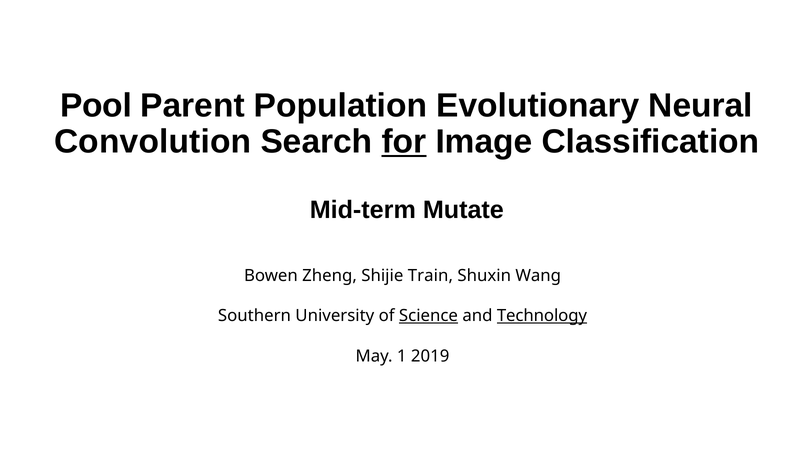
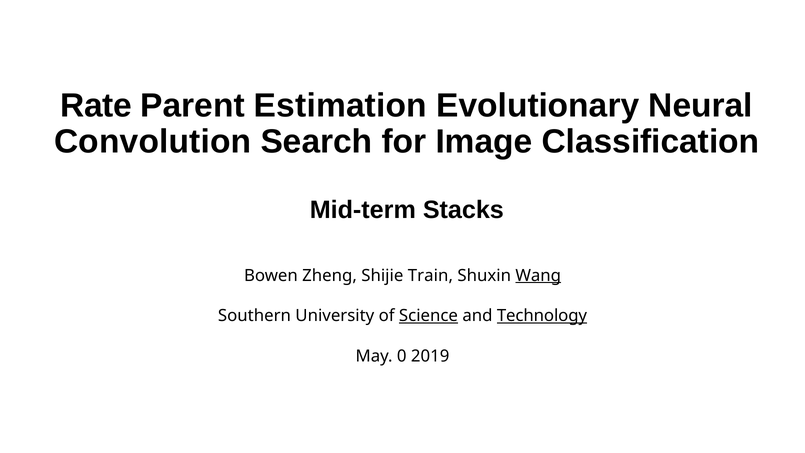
Pool: Pool -> Rate (96, 105)
Population: Population -> Estimation (340, 105)
for underline: present -> none (404, 142)
Mutate: Mutate -> Stacks (463, 210)
Wang underline: none -> present (538, 275)
1: 1 -> 0 (402, 356)
